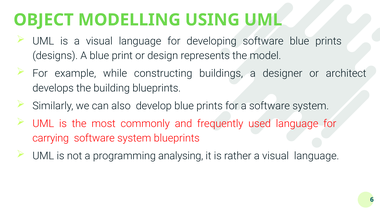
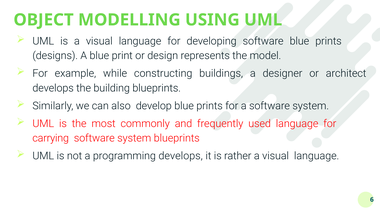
programming analysing: analysing -> develops (181, 156)
